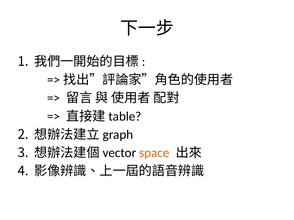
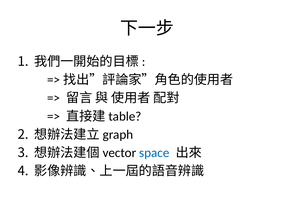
space colour: orange -> blue (154, 153)
